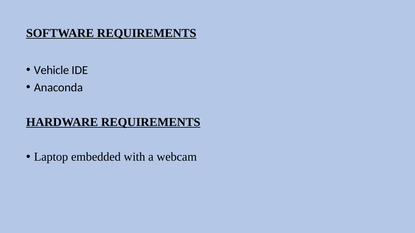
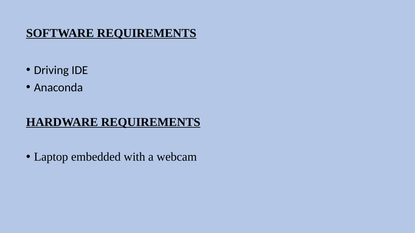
Vehicle: Vehicle -> Driving (51, 70)
